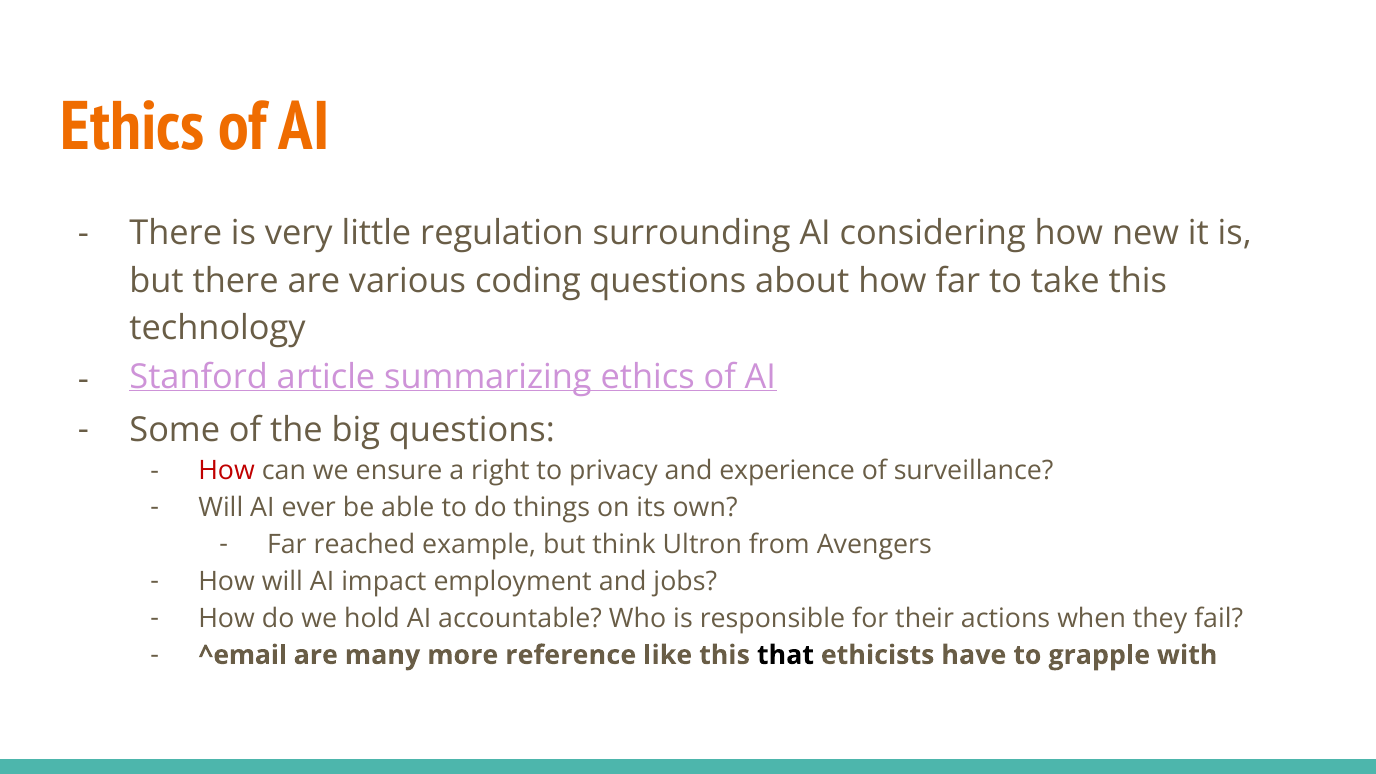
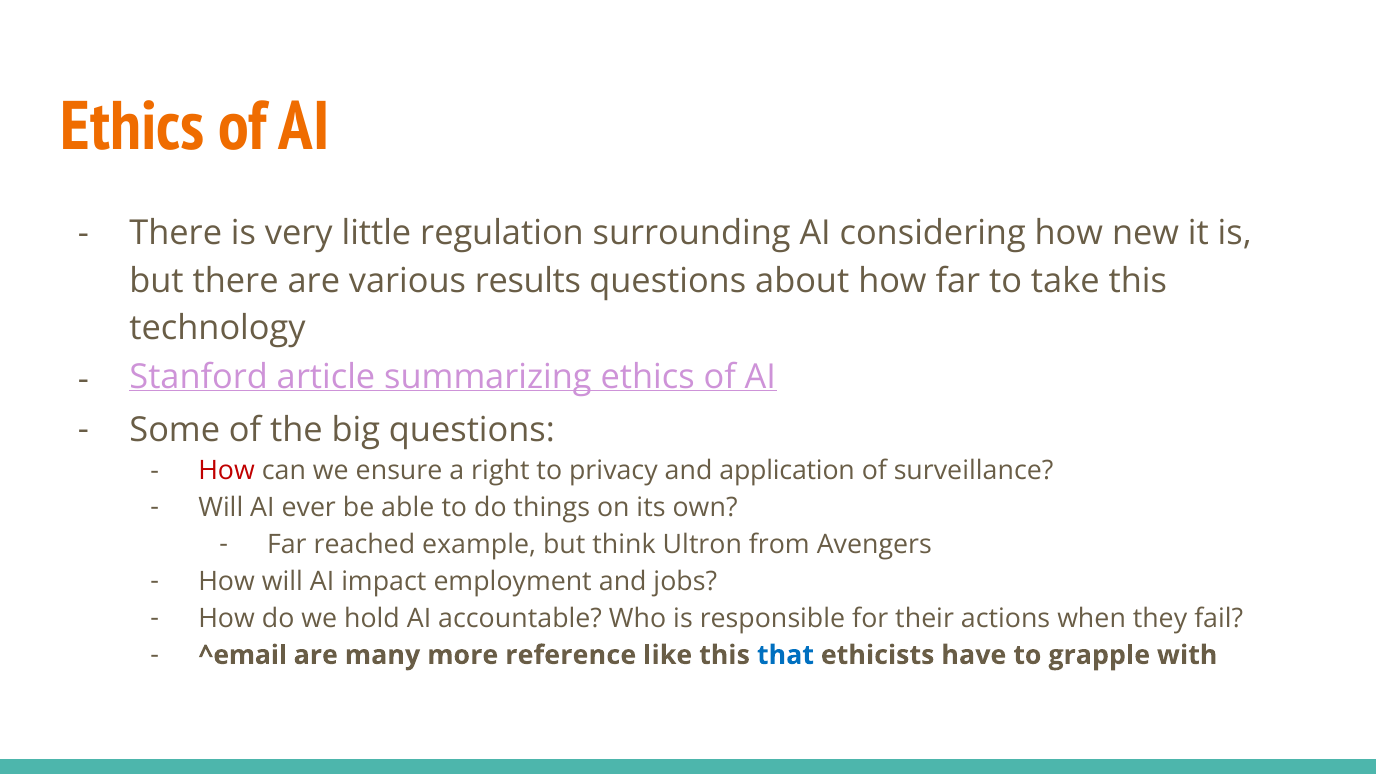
coding: coding -> results (528, 281)
experience: experience -> application (787, 471)
that colour: black -> blue (785, 655)
